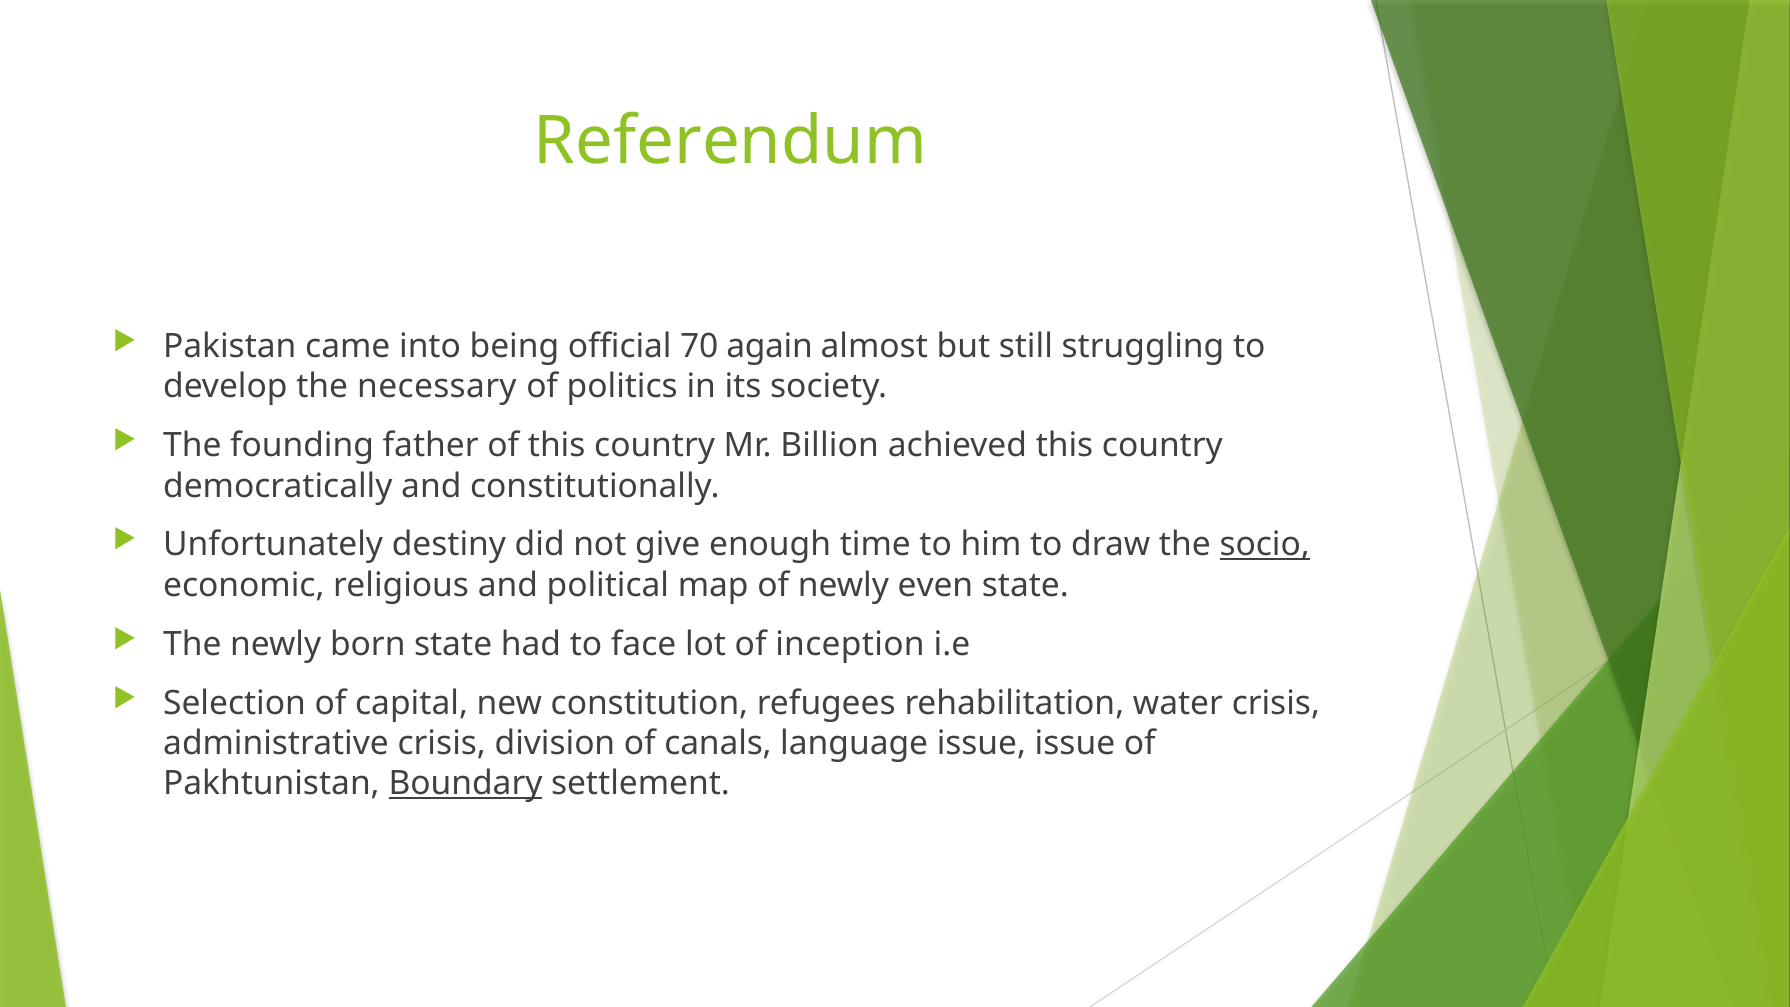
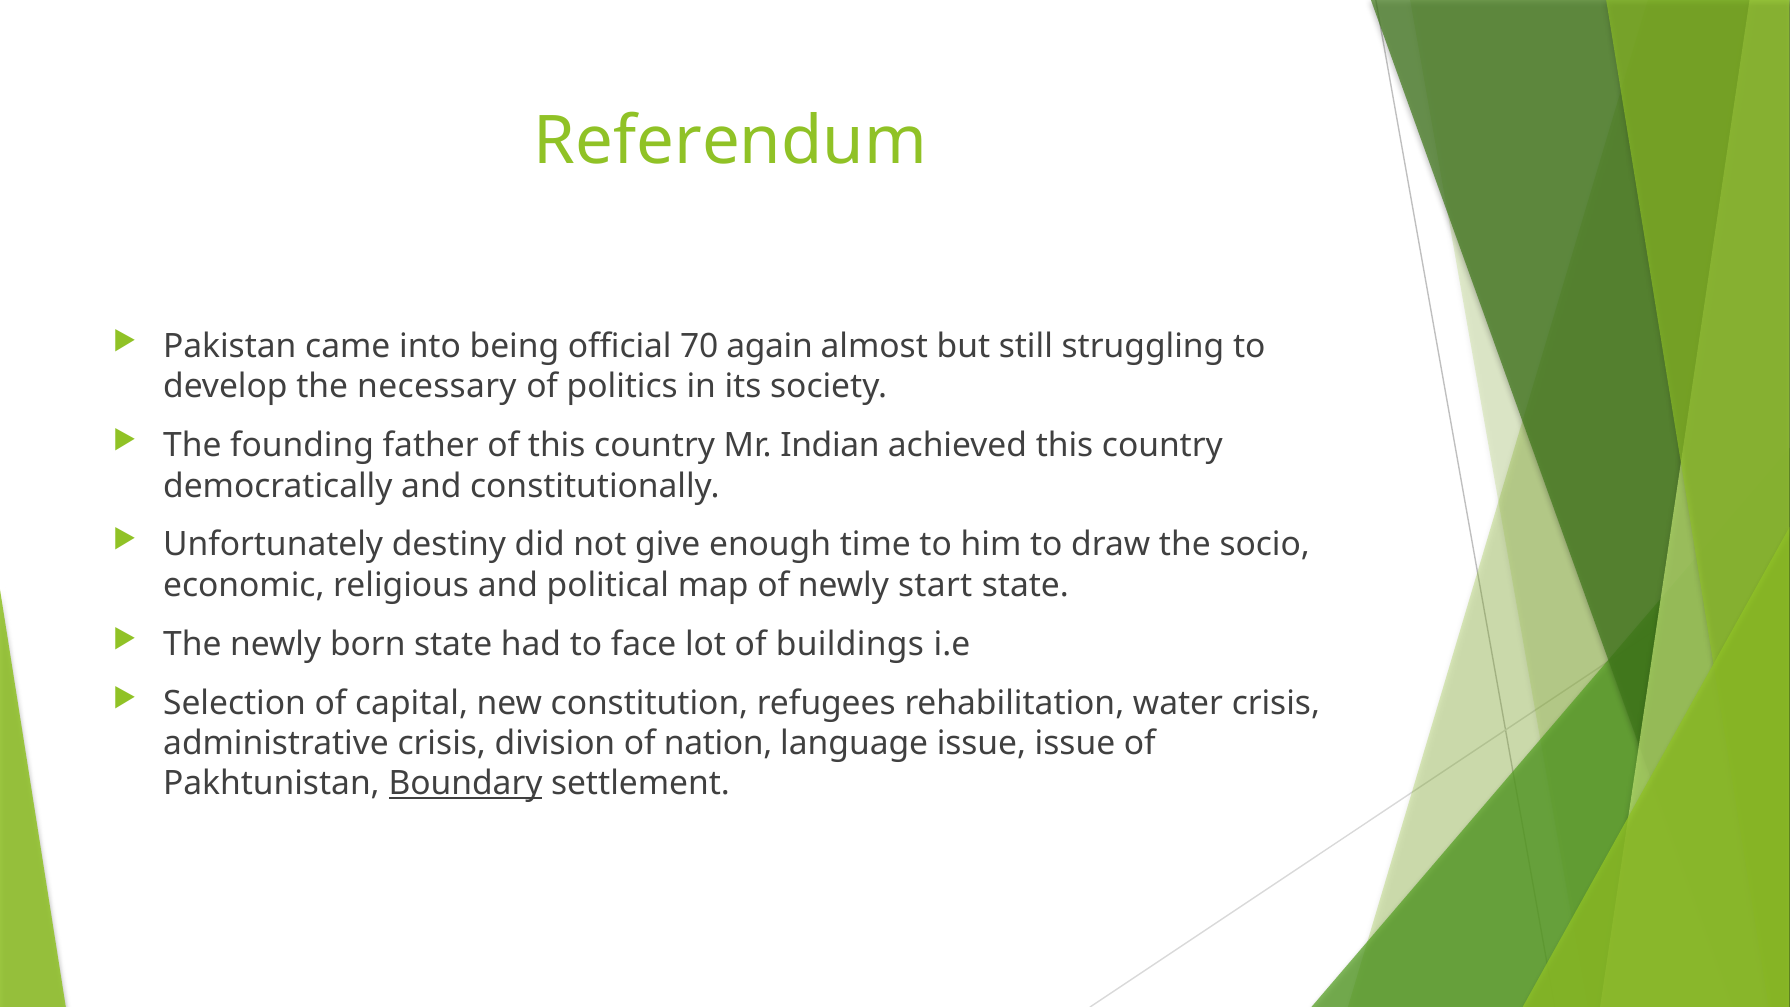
Billion: Billion -> Indian (830, 446)
socio underline: present -> none (1265, 545)
even: even -> start (935, 585)
inception: inception -> buildings (850, 644)
canals: canals -> nation (718, 743)
